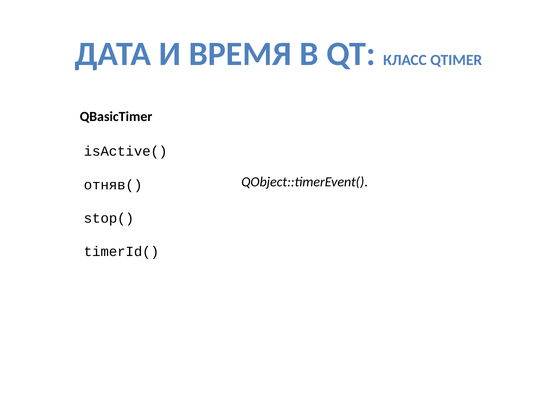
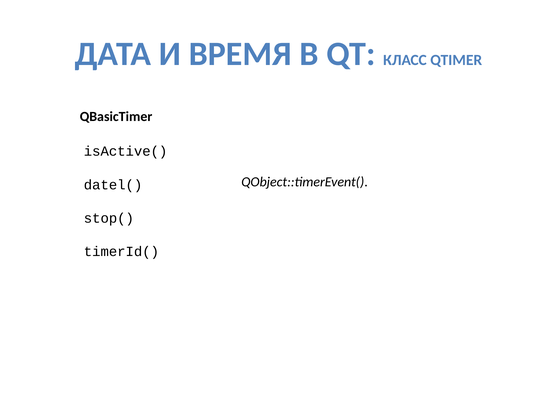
отняв(: отняв( -> datel( (113, 185)
